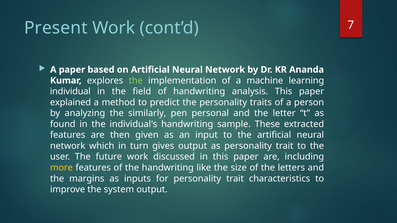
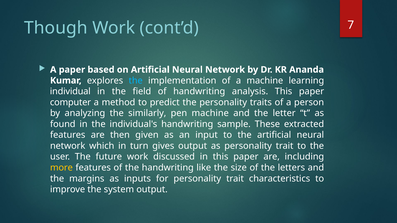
Present: Present -> Though (56, 28)
the colour: light green -> light blue (136, 81)
explained: explained -> computer (71, 102)
pen personal: personal -> machine (210, 113)
